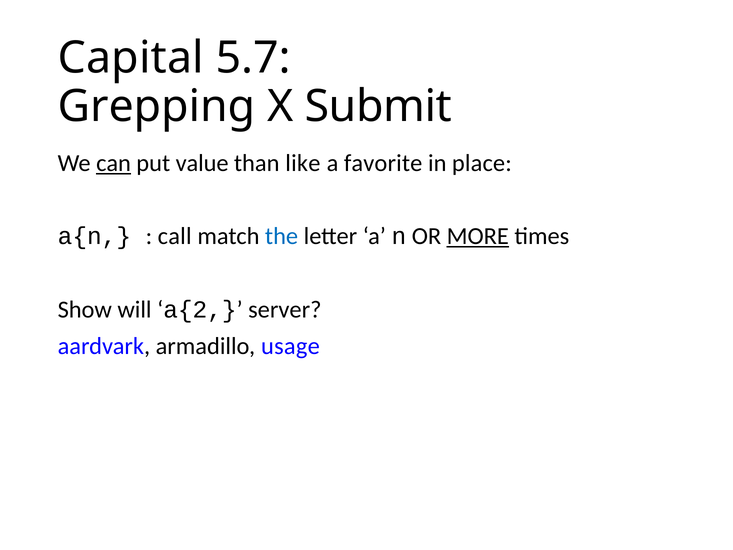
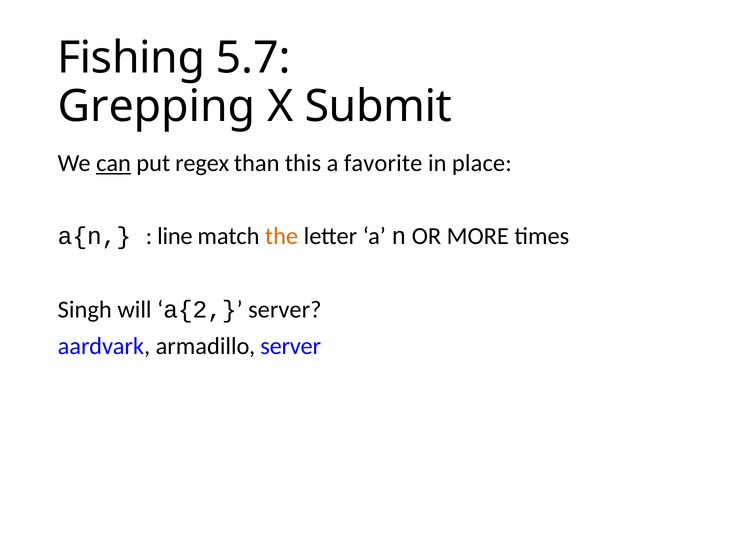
Capital: Capital -> Fishing (131, 58)
value: value -> regex (202, 163)
like: like -> this (303, 163)
call: call -> line (175, 236)
the colour: blue -> orange (282, 236)
MORE underline: present -> none (478, 236)
Show: Show -> Singh (85, 309)
armadillo usage: usage -> server (291, 346)
